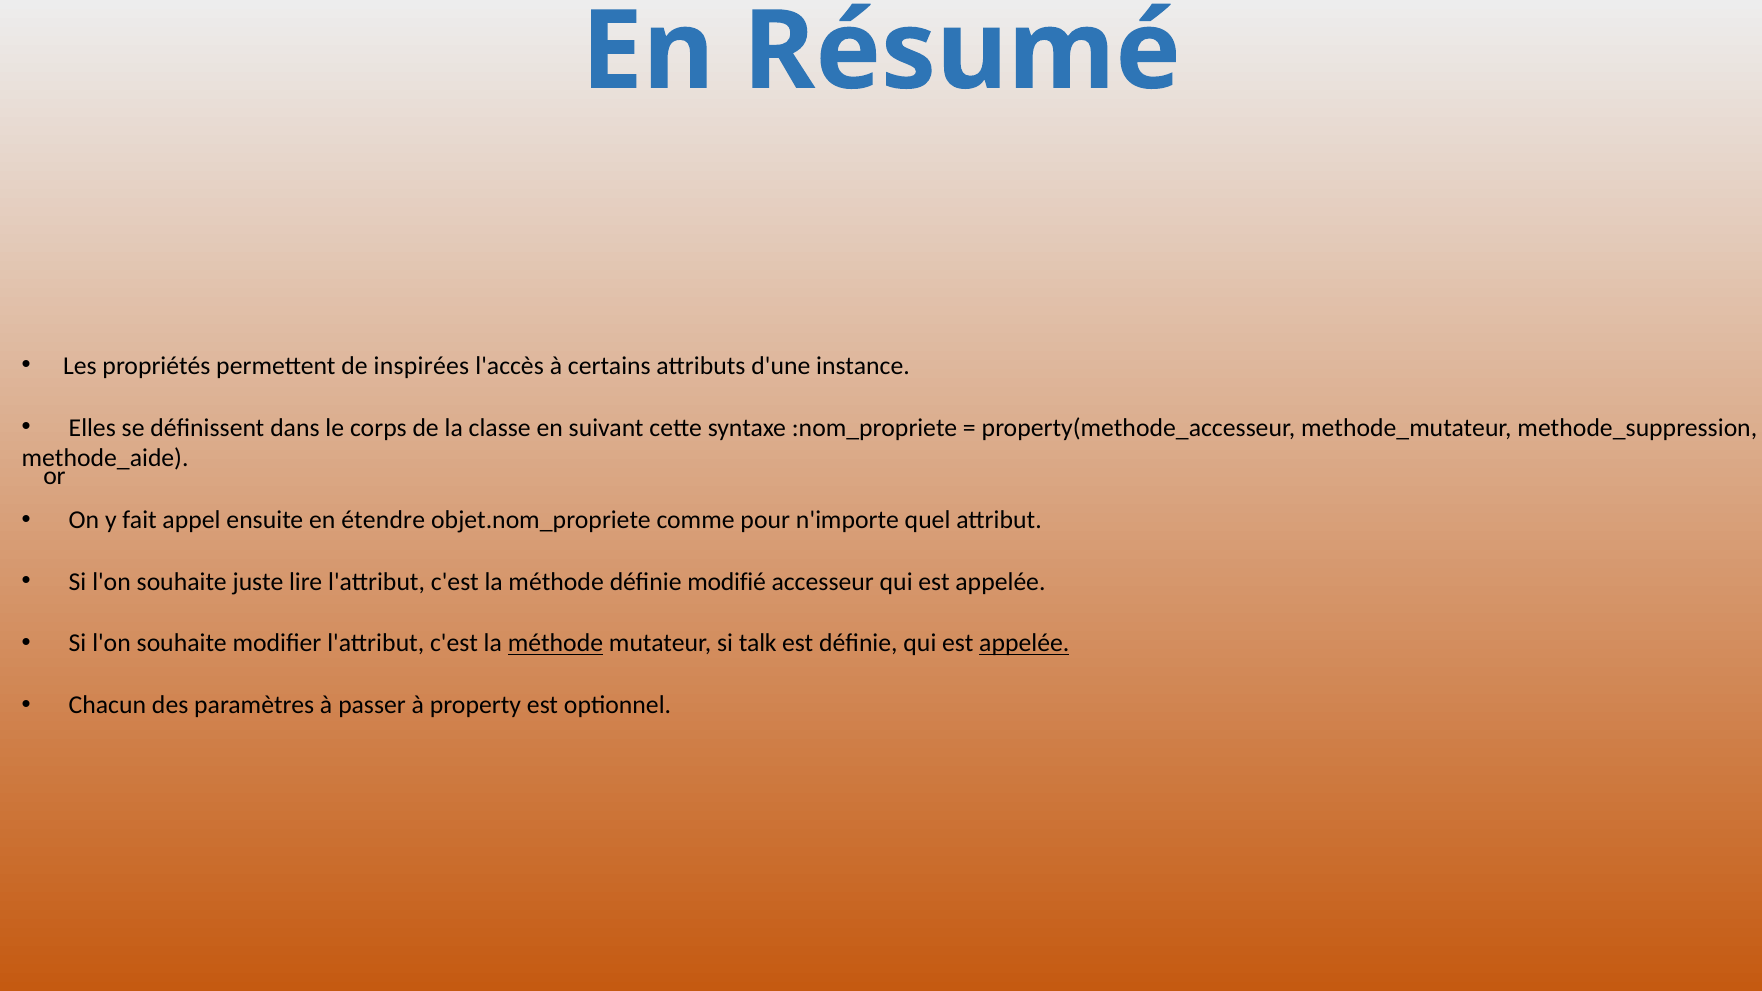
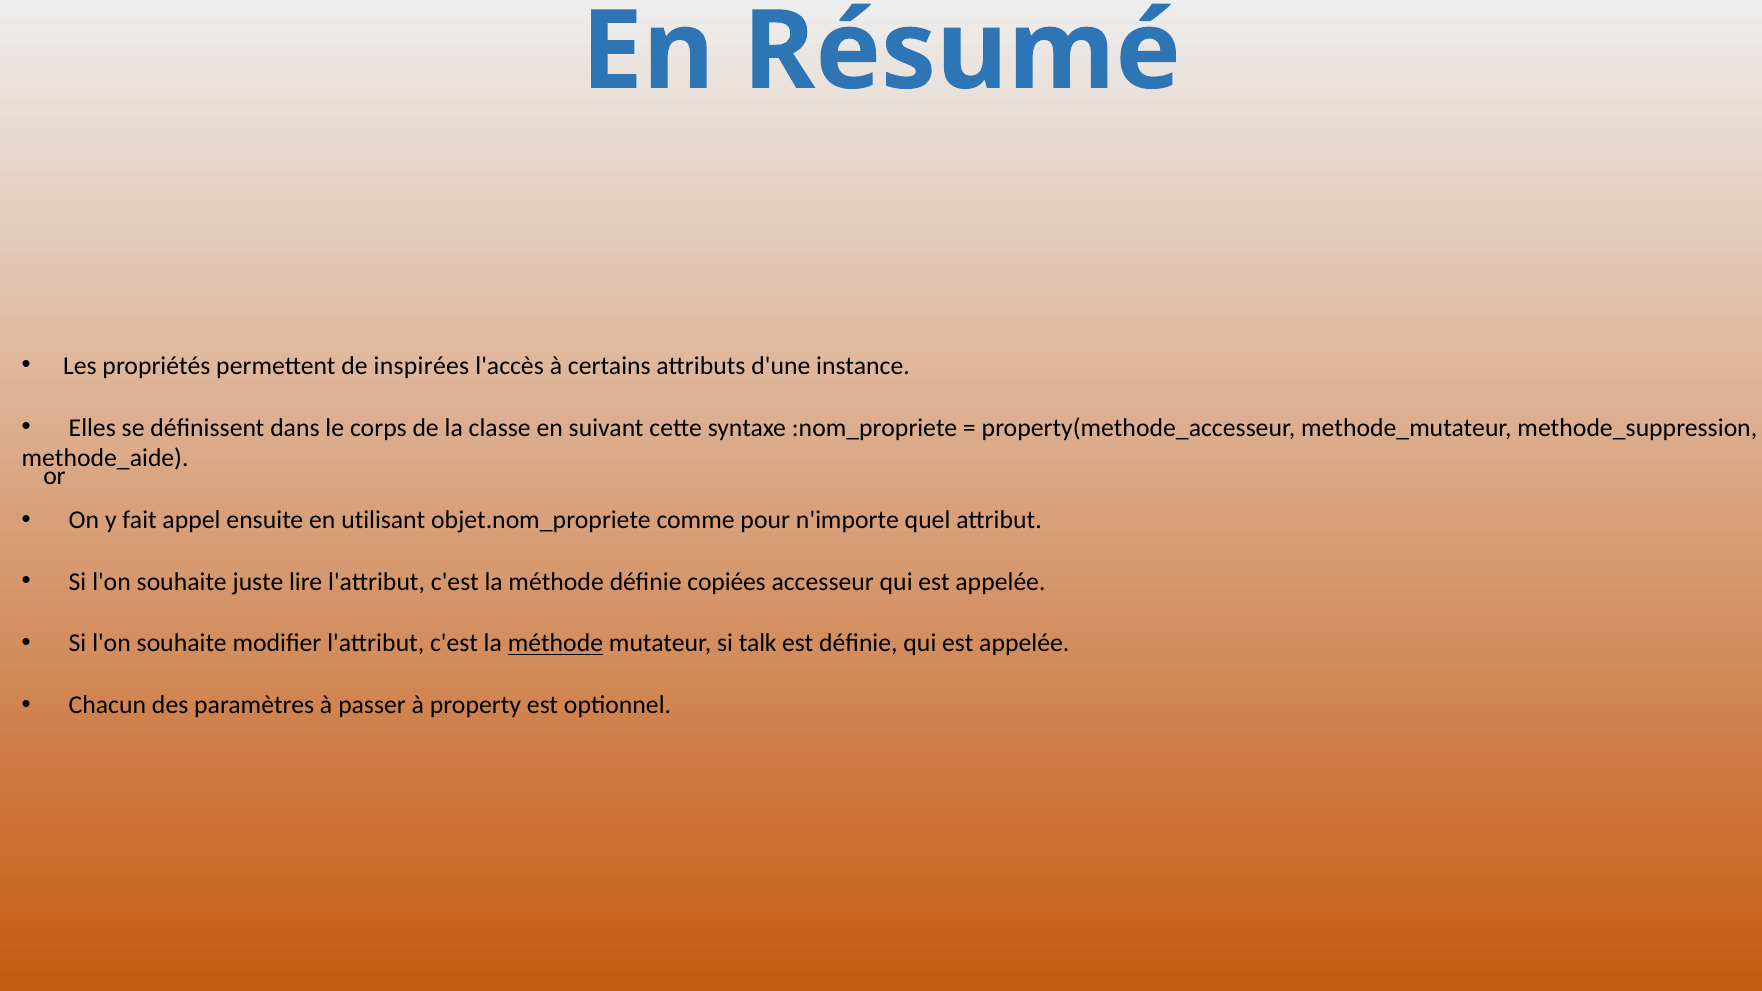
étendre: étendre -> utilisant (383, 520)
modifié: modifié -> copiées (727, 582)
appelée underline: present -> none (1024, 644)
